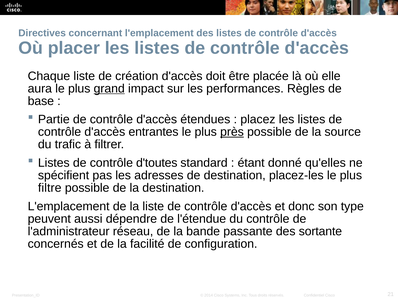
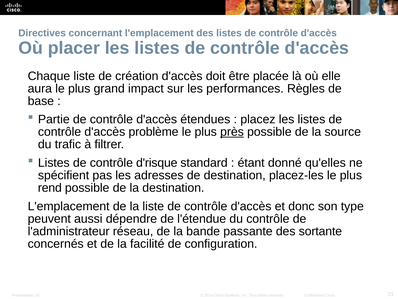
grand underline: present -> none (109, 88)
entrantes: entrantes -> problème (154, 132)
d'toutes: d'toutes -> d'risque (157, 163)
filtre: filtre -> rend (50, 188)
